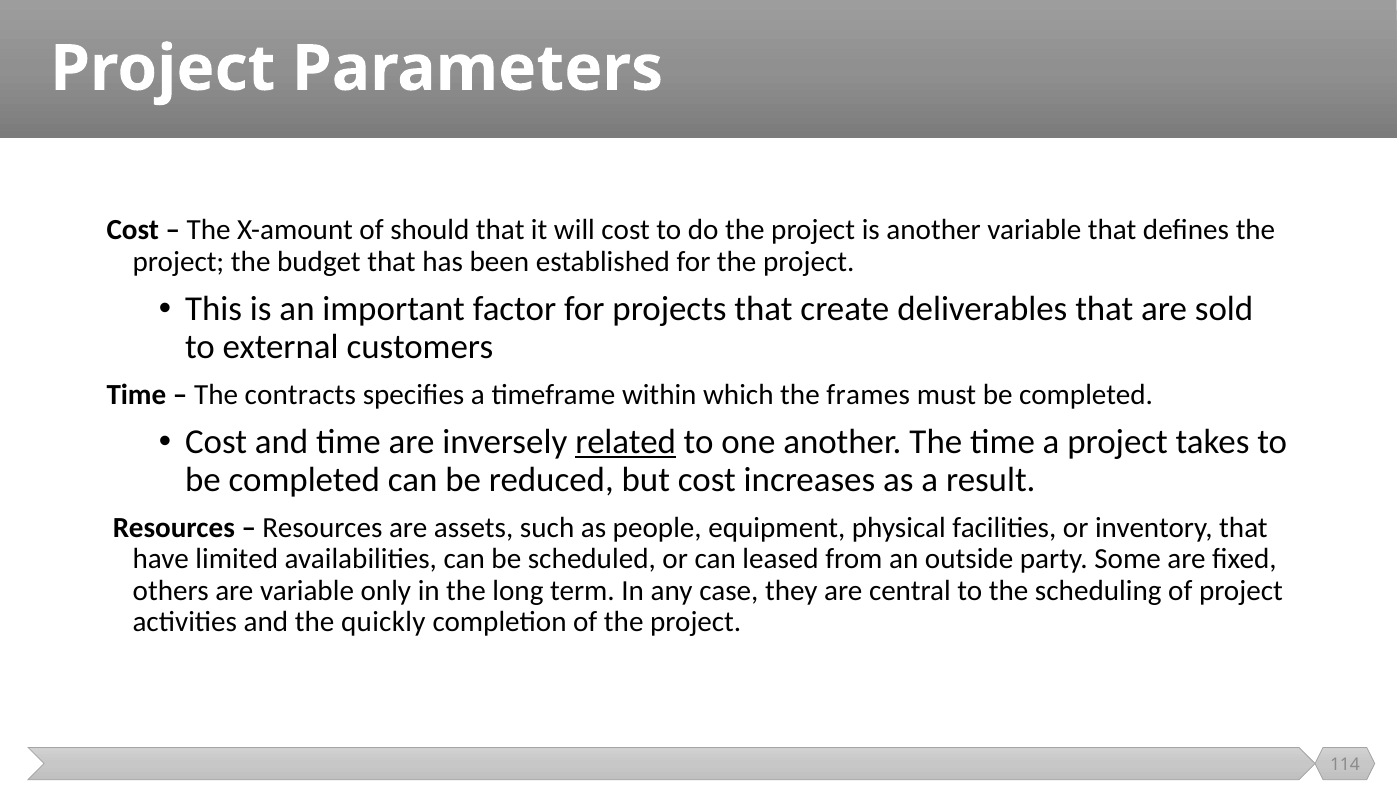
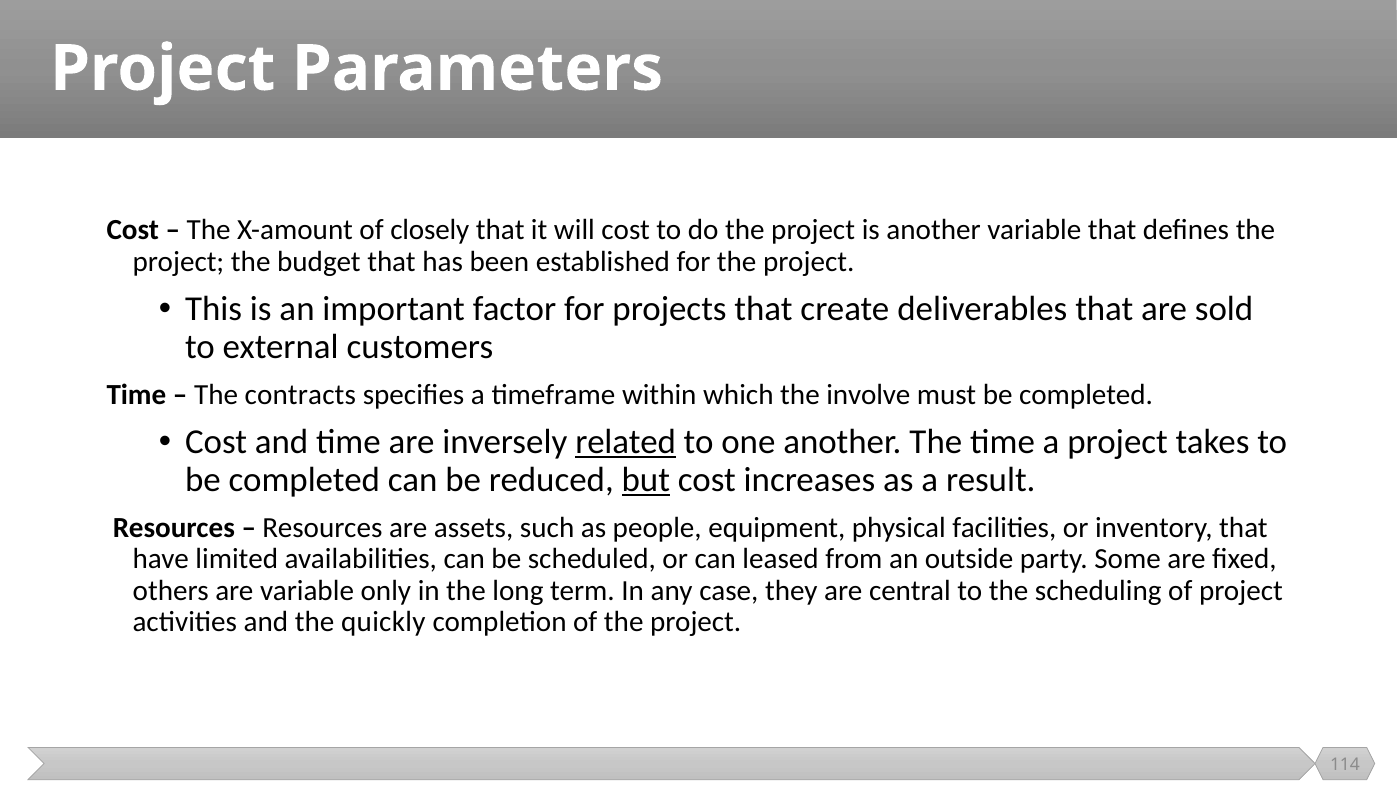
should: should -> closely (430, 230)
frames: frames -> involve (868, 394)
but underline: none -> present (646, 480)
